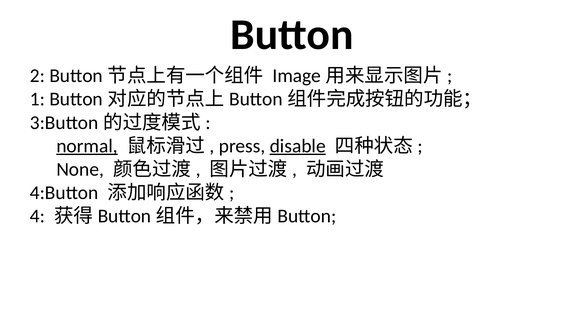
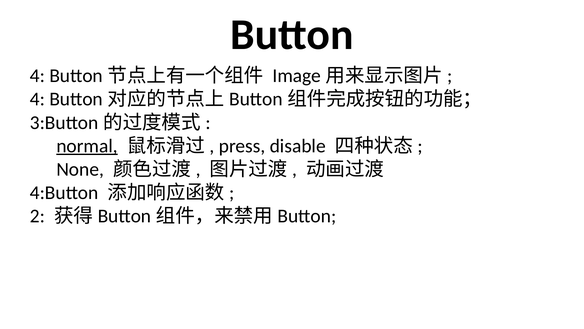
2: 2 -> 4 (37, 76)
1: 1 -> 4 (37, 99)
disable underline: present -> none (298, 146)
4: 4 -> 2 (37, 216)
